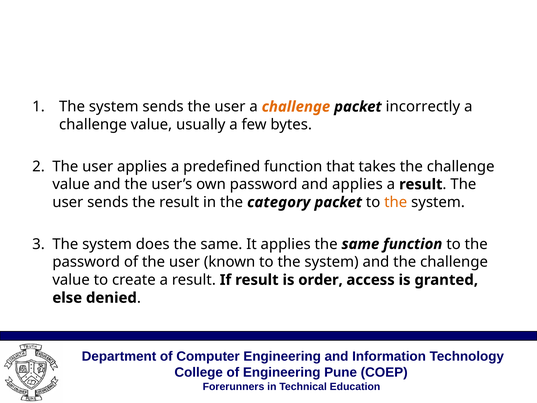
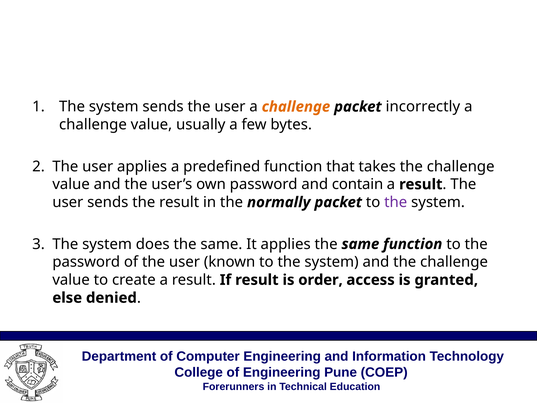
and applies: applies -> contain (358, 184)
category: category -> normally (279, 202)
the colour: orange -> purple (396, 202)
